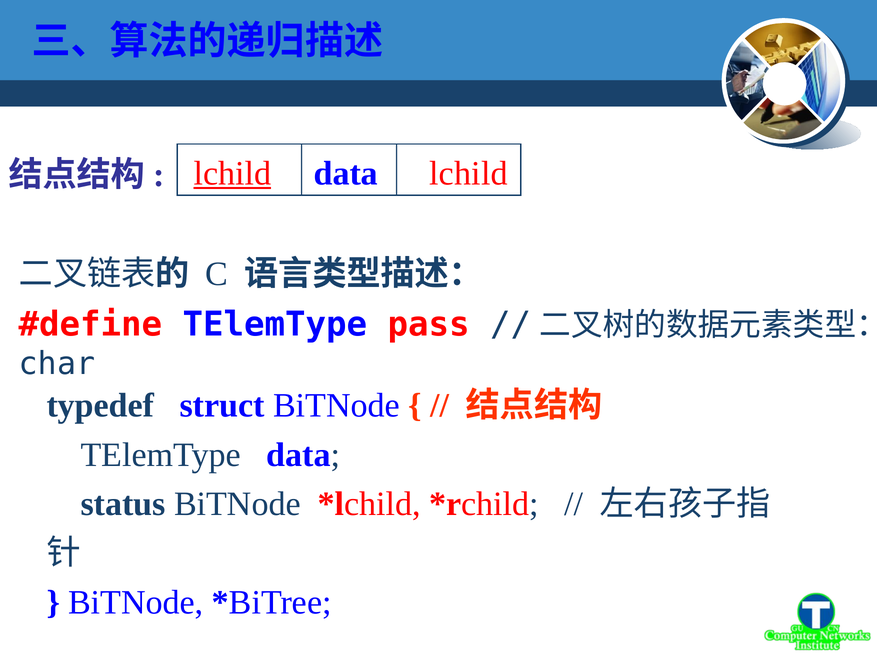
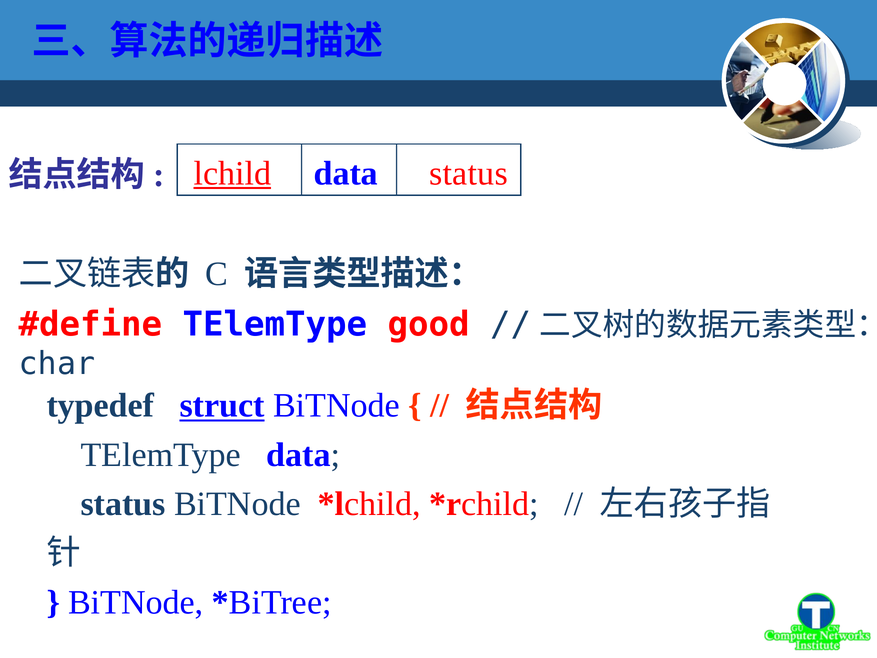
lchild: lchild -> status (468, 173)
pass: pass -> good (429, 324)
struct underline: none -> present (222, 406)
